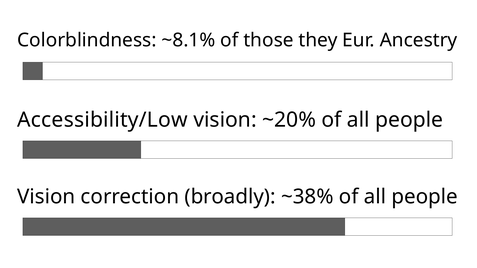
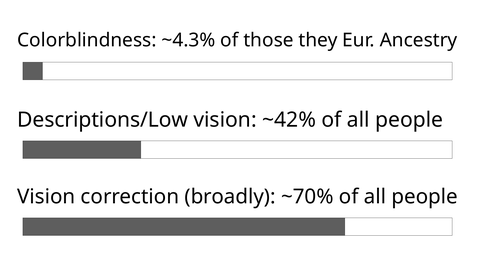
~8.1%: ~8.1% -> ~4.3% (188, 40)
Accessibility/Low: Accessibility/Low -> Descriptions/Low (103, 120)
~20%: ~20% -> ~42% (289, 120)
~38%: ~38% -> ~70% (307, 197)
